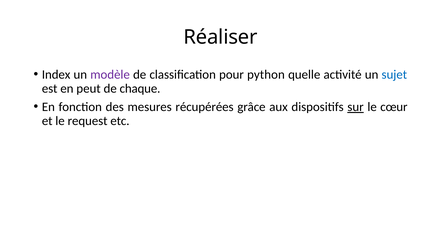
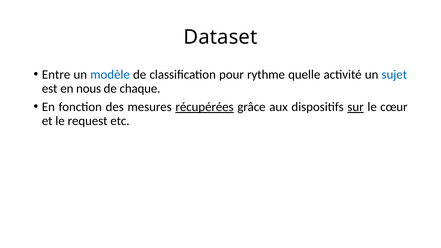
Réaliser: Réaliser -> Dataset (220, 37)
Index: Index -> Entre (56, 75)
modèle colour: purple -> blue (110, 75)
python: python -> rythme (266, 75)
peut: peut -> nous (89, 88)
récupérées underline: none -> present (205, 107)
